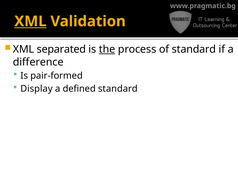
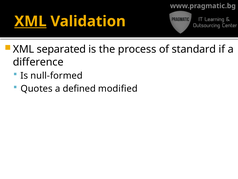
the underline: present -> none (107, 49)
pair-formed: pair-formed -> null-formed (57, 75)
Display: Display -> Quotes (37, 88)
defined standard: standard -> modified (118, 88)
